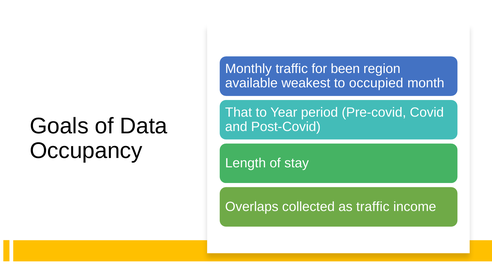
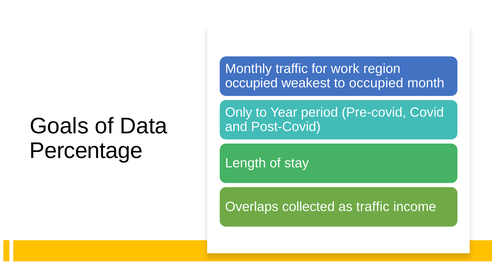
been: been -> work (345, 69)
available: available -> occupied (251, 83)
That: That -> Only (239, 112)
Occupancy: Occupancy -> Percentage (86, 150)
